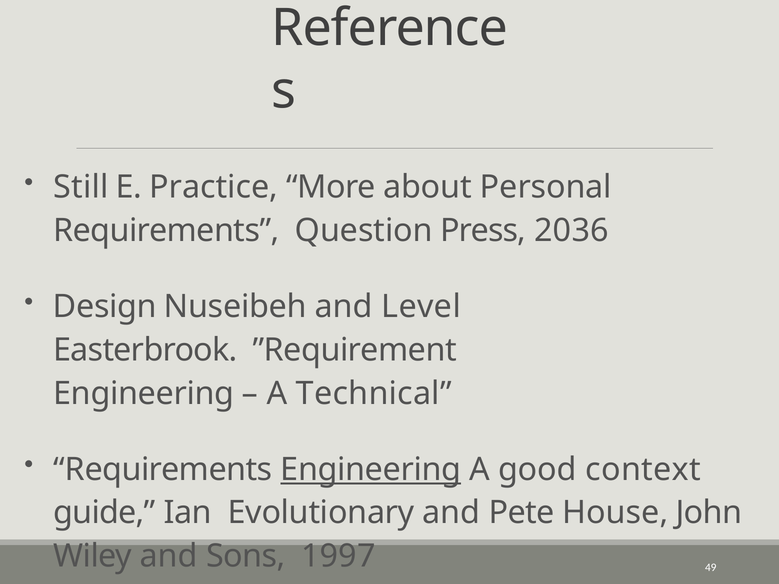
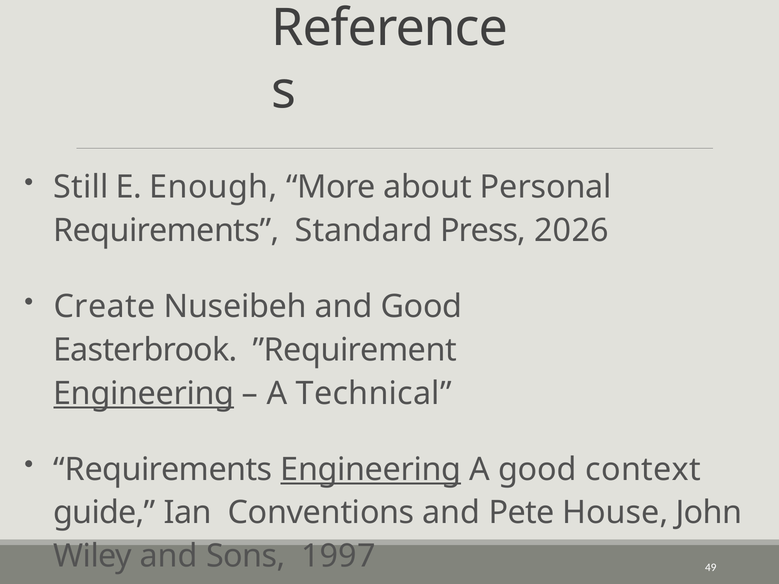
Practice: Practice -> Enough (213, 187)
Question: Question -> Standard (364, 231)
2036: 2036 -> 2026 (571, 231)
Design: Design -> Create (105, 307)
and Level: Level -> Good (421, 307)
Engineering underline: none -> present (144, 394)
Evolutionary: Evolutionary -> Conventions (321, 513)
